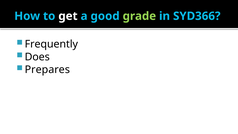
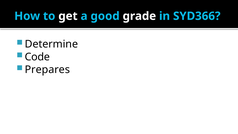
grade colour: light green -> white (139, 16)
Frequently: Frequently -> Determine (51, 44)
Does: Does -> Code (37, 57)
